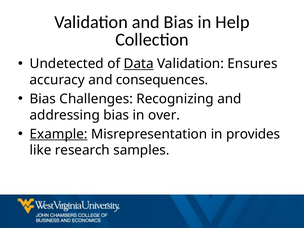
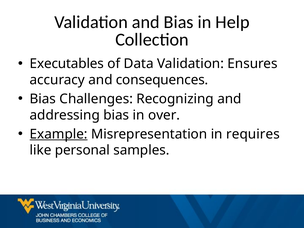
Undetected: Undetected -> Executables (67, 64)
Data underline: present -> none (139, 64)
provides: provides -> requires (253, 134)
research: research -> personal (82, 150)
